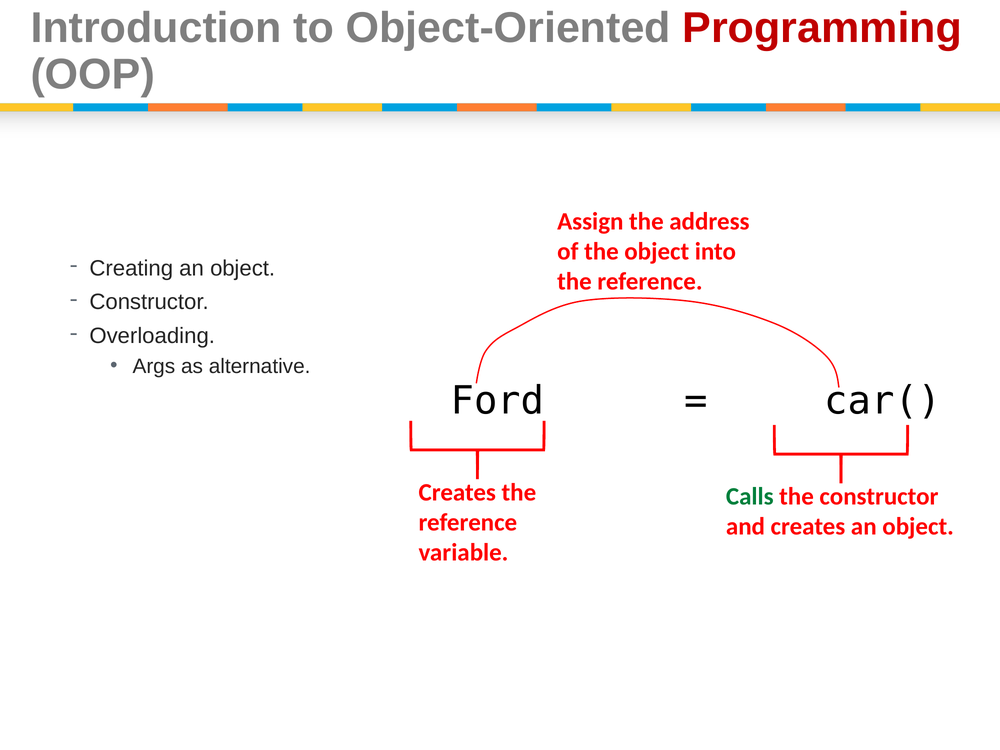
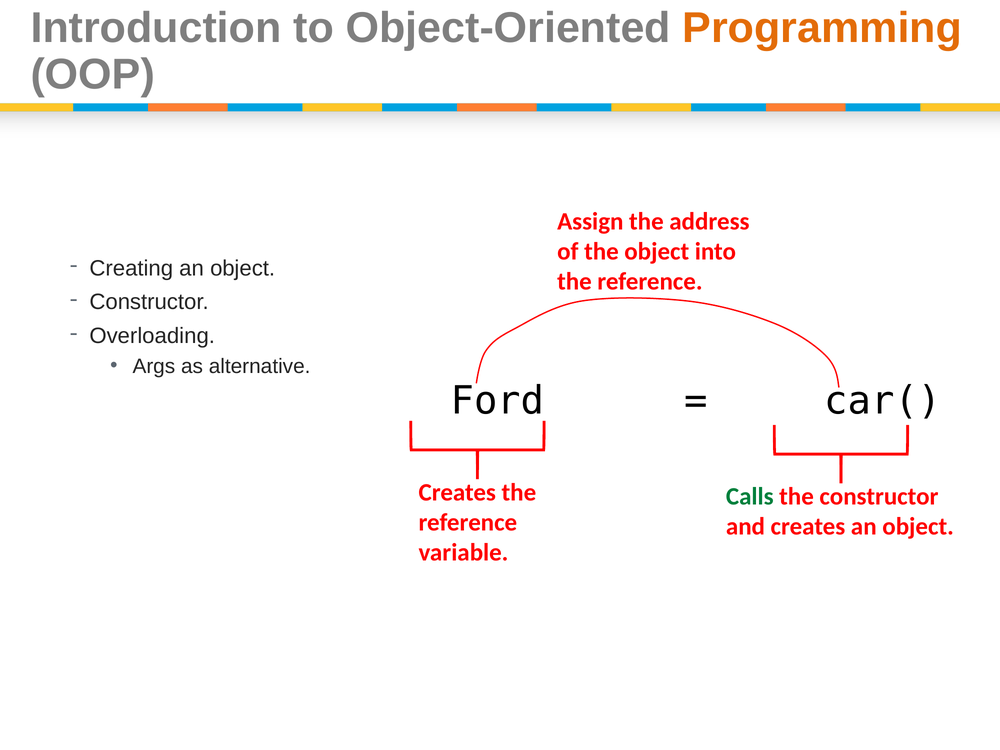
Programming colour: red -> orange (822, 28)
